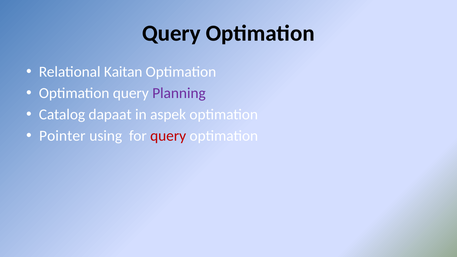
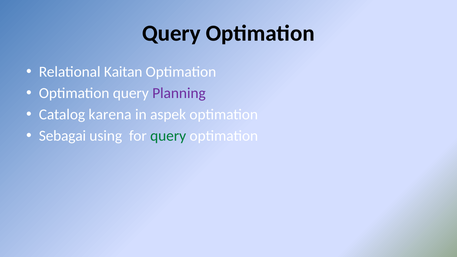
dapaat: dapaat -> karena (110, 115)
Pointer: Pointer -> Sebagai (62, 136)
query colour: red -> green (168, 136)
